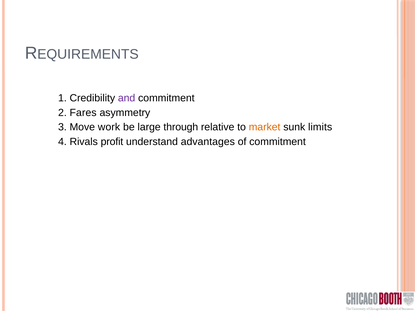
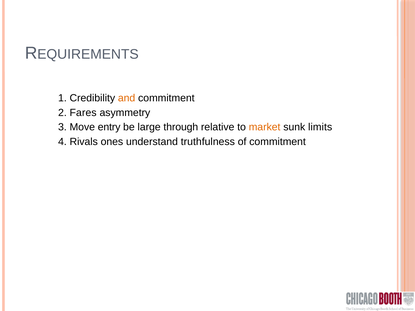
and colour: purple -> orange (127, 98)
work: work -> entry (109, 127)
profit: profit -> ones (112, 142)
advantages: advantages -> truthfulness (208, 142)
